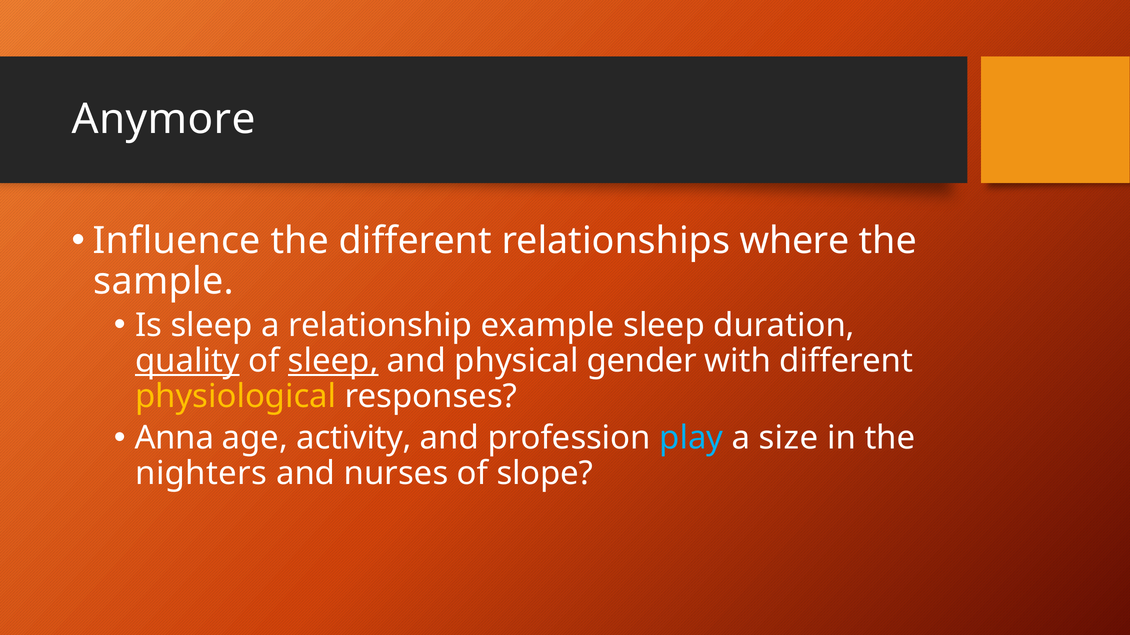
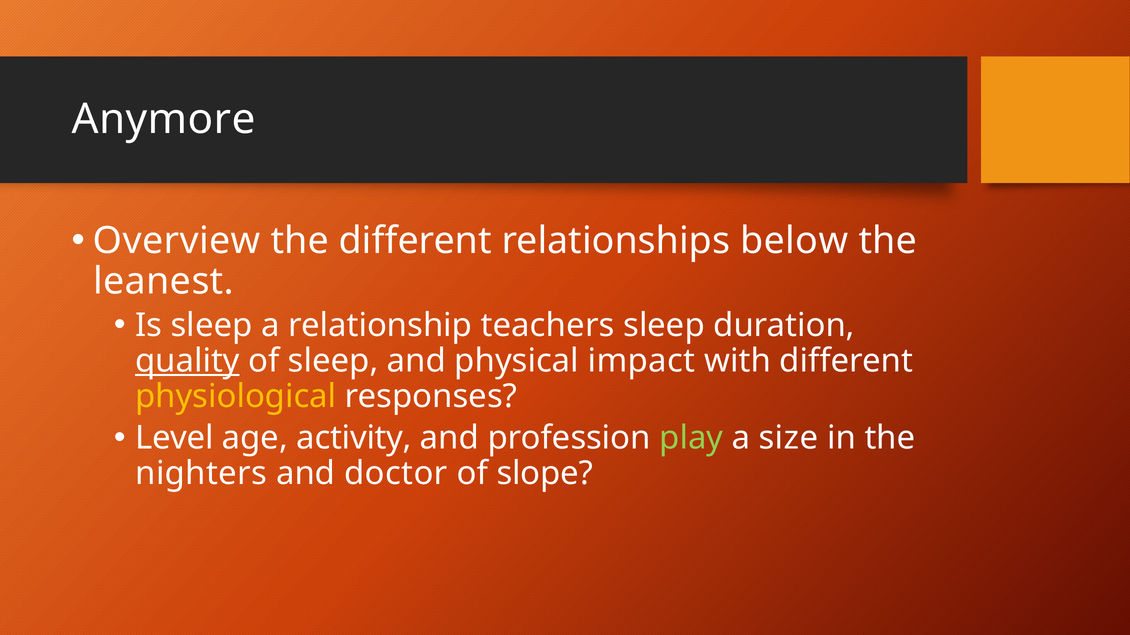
Influence: Influence -> Overview (177, 241)
where: where -> below (794, 241)
sample: sample -> leanest (164, 282)
example: example -> teachers (548, 326)
sleep underline: present -> none (333, 361)
gender: gender -> impact (641, 361)
Anna: Anna -> Level (174, 438)
play colour: light blue -> light green (691, 438)
nurses: nurses -> doctor (396, 474)
